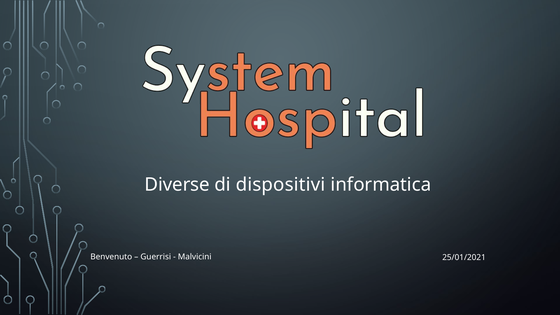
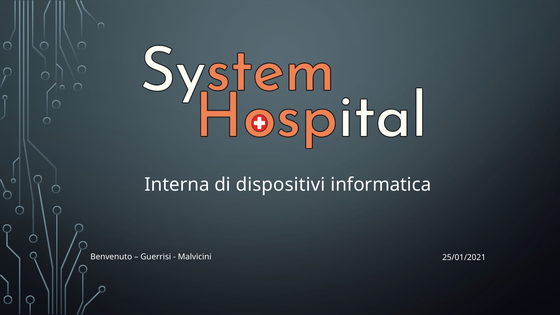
Diverse: Diverse -> Interna (177, 185)
